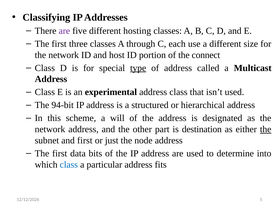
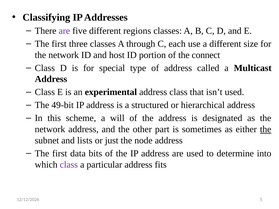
hosting: hosting -> regions (137, 31)
type underline: present -> none (138, 68)
94-bit: 94-bit -> 49-bit (63, 105)
destination: destination -> sometimes (202, 129)
and first: first -> lists (85, 141)
class colour: blue -> purple (69, 165)
